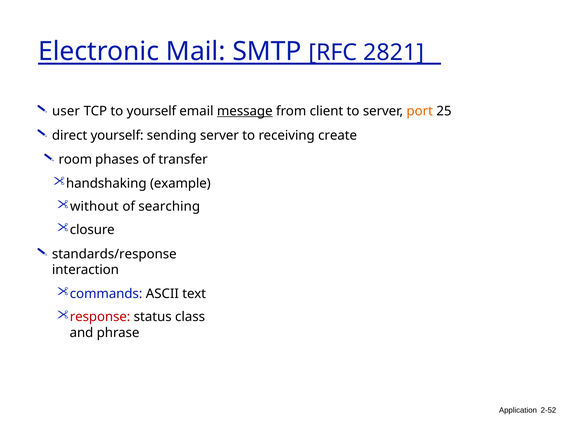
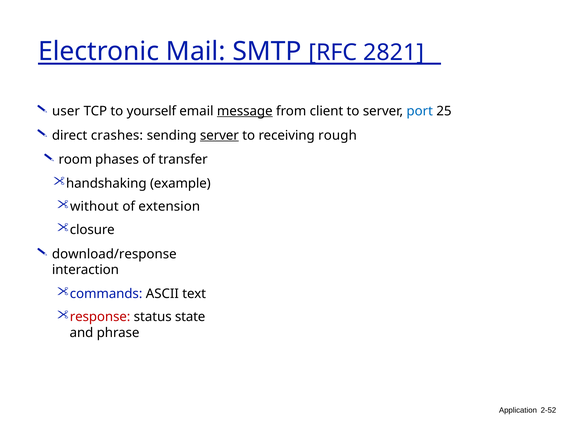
port colour: orange -> blue (420, 111)
direct yourself: yourself -> crashes (117, 135)
server underline: none -> present (219, 135)
create: create -> rough (338, 135)
searching: searching -> extension (169, 207)
standards/response: standards/response -> download/response (114, 254)
class: class -> state (190, 317)
